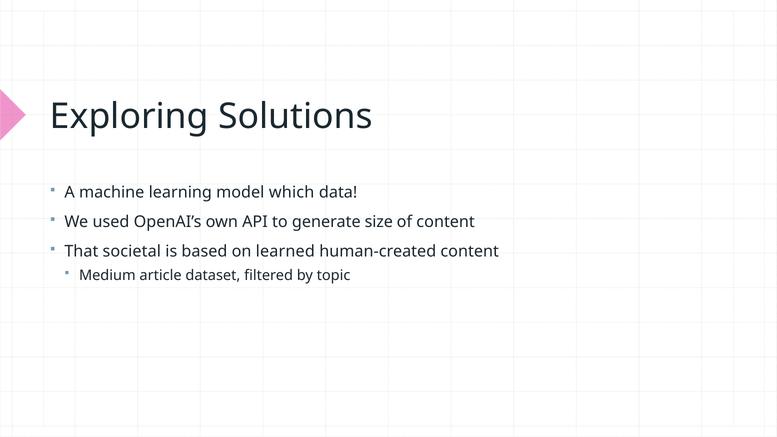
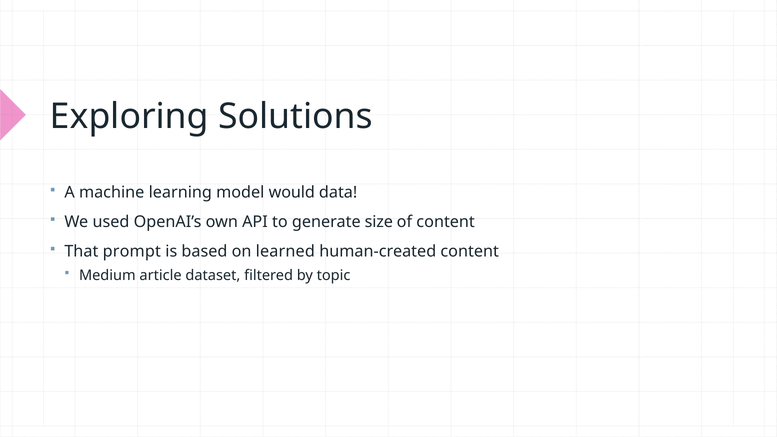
which: which -> would (292, 192)
societal: societal -> prompt (132, 251)
